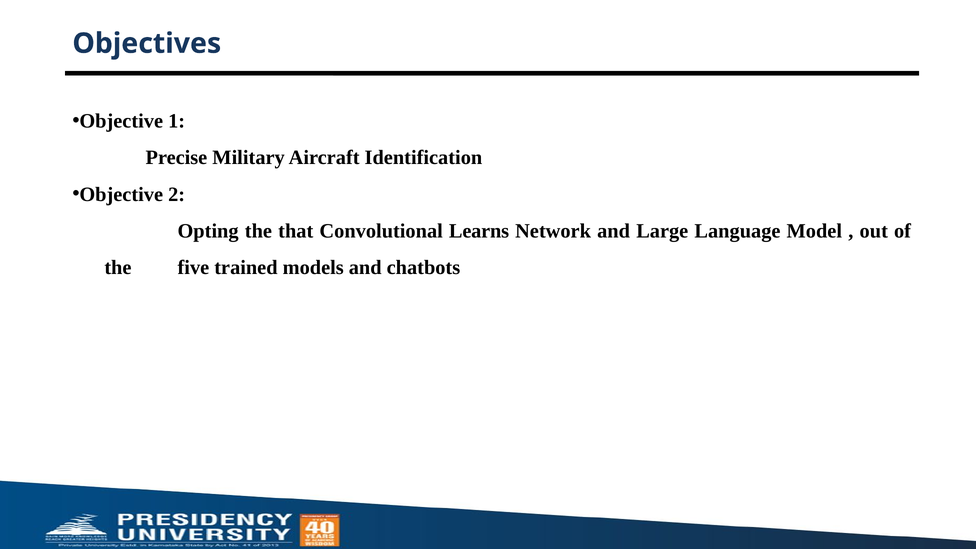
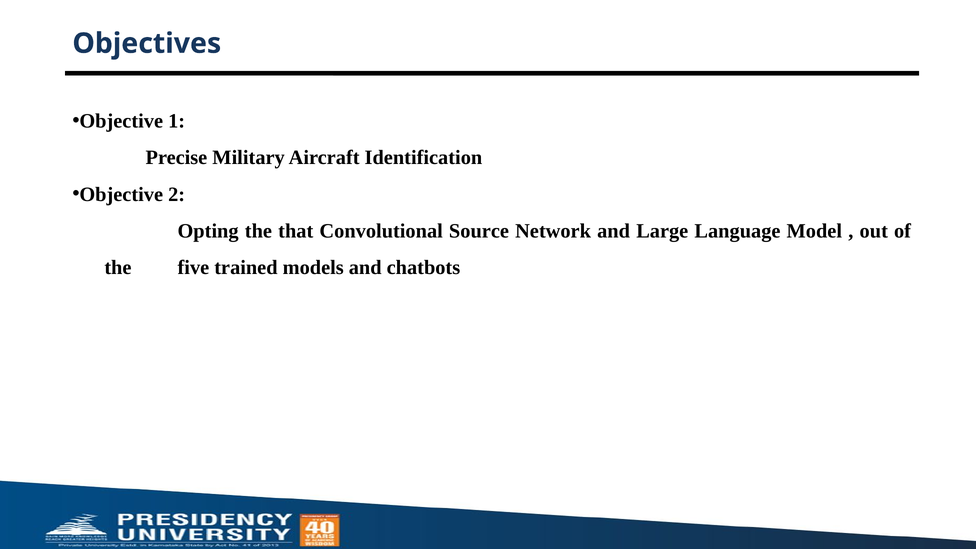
Learns: Learns -> Source (479, 231)
